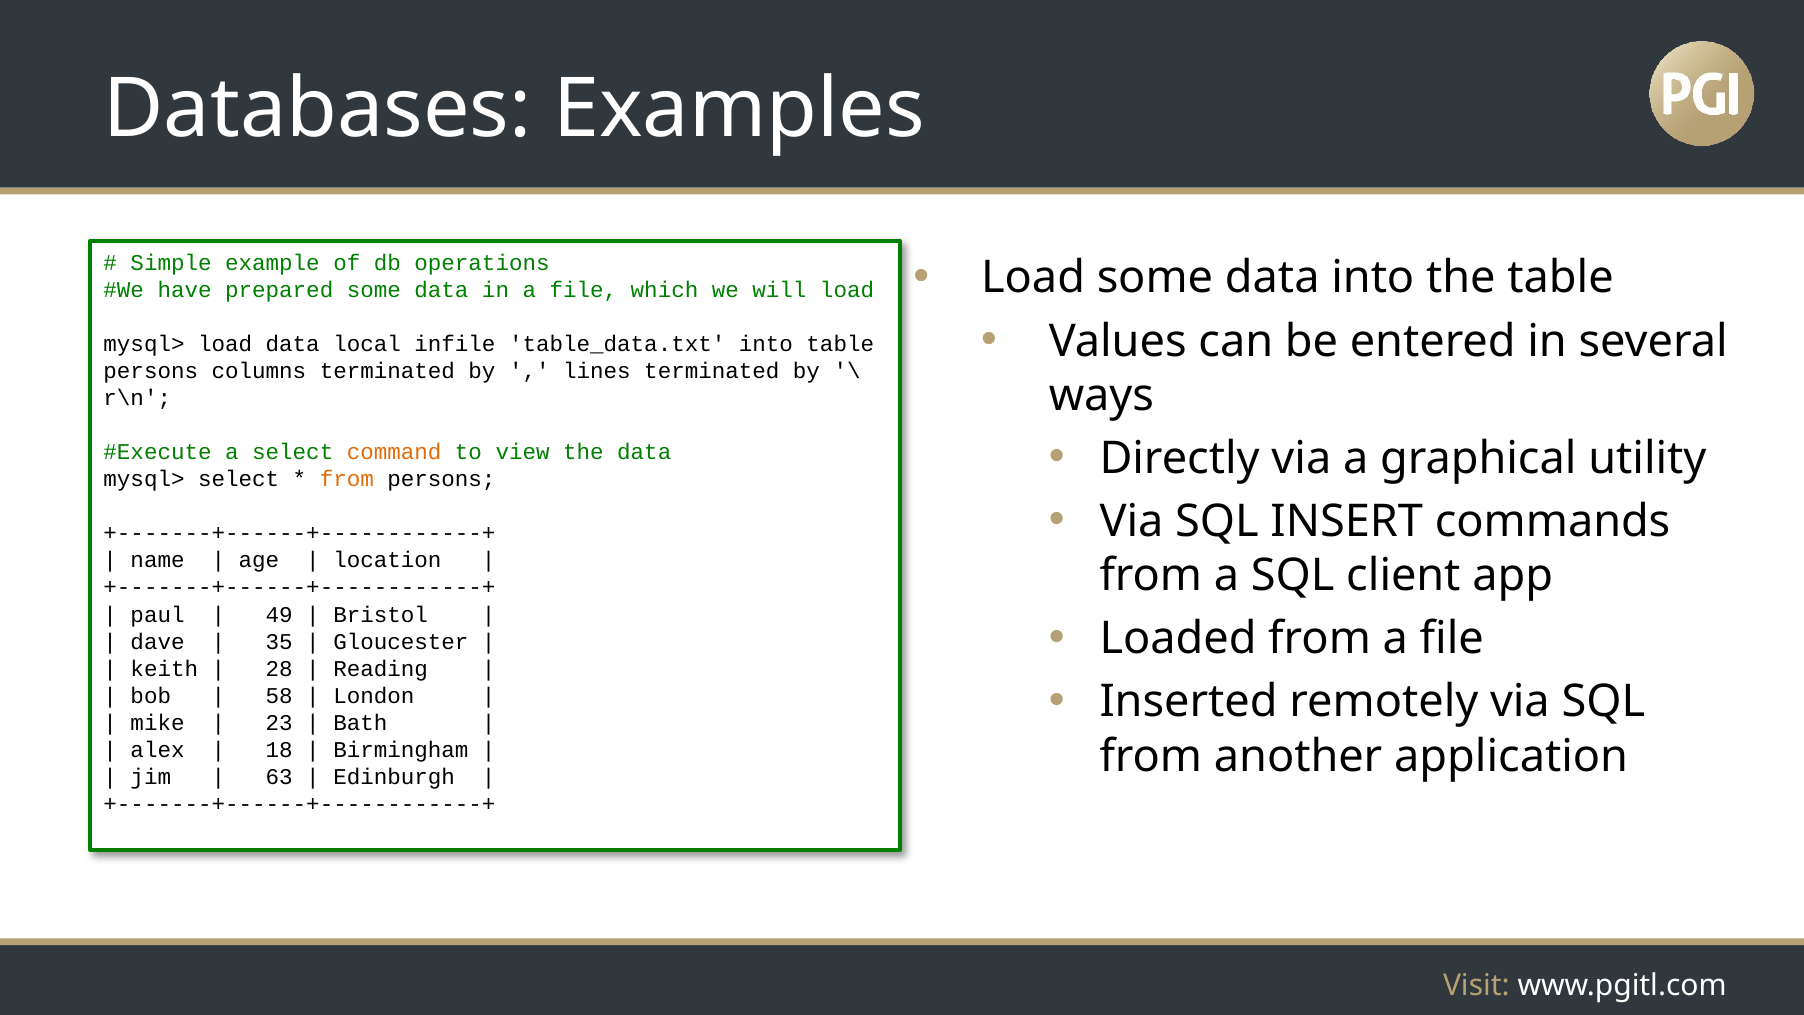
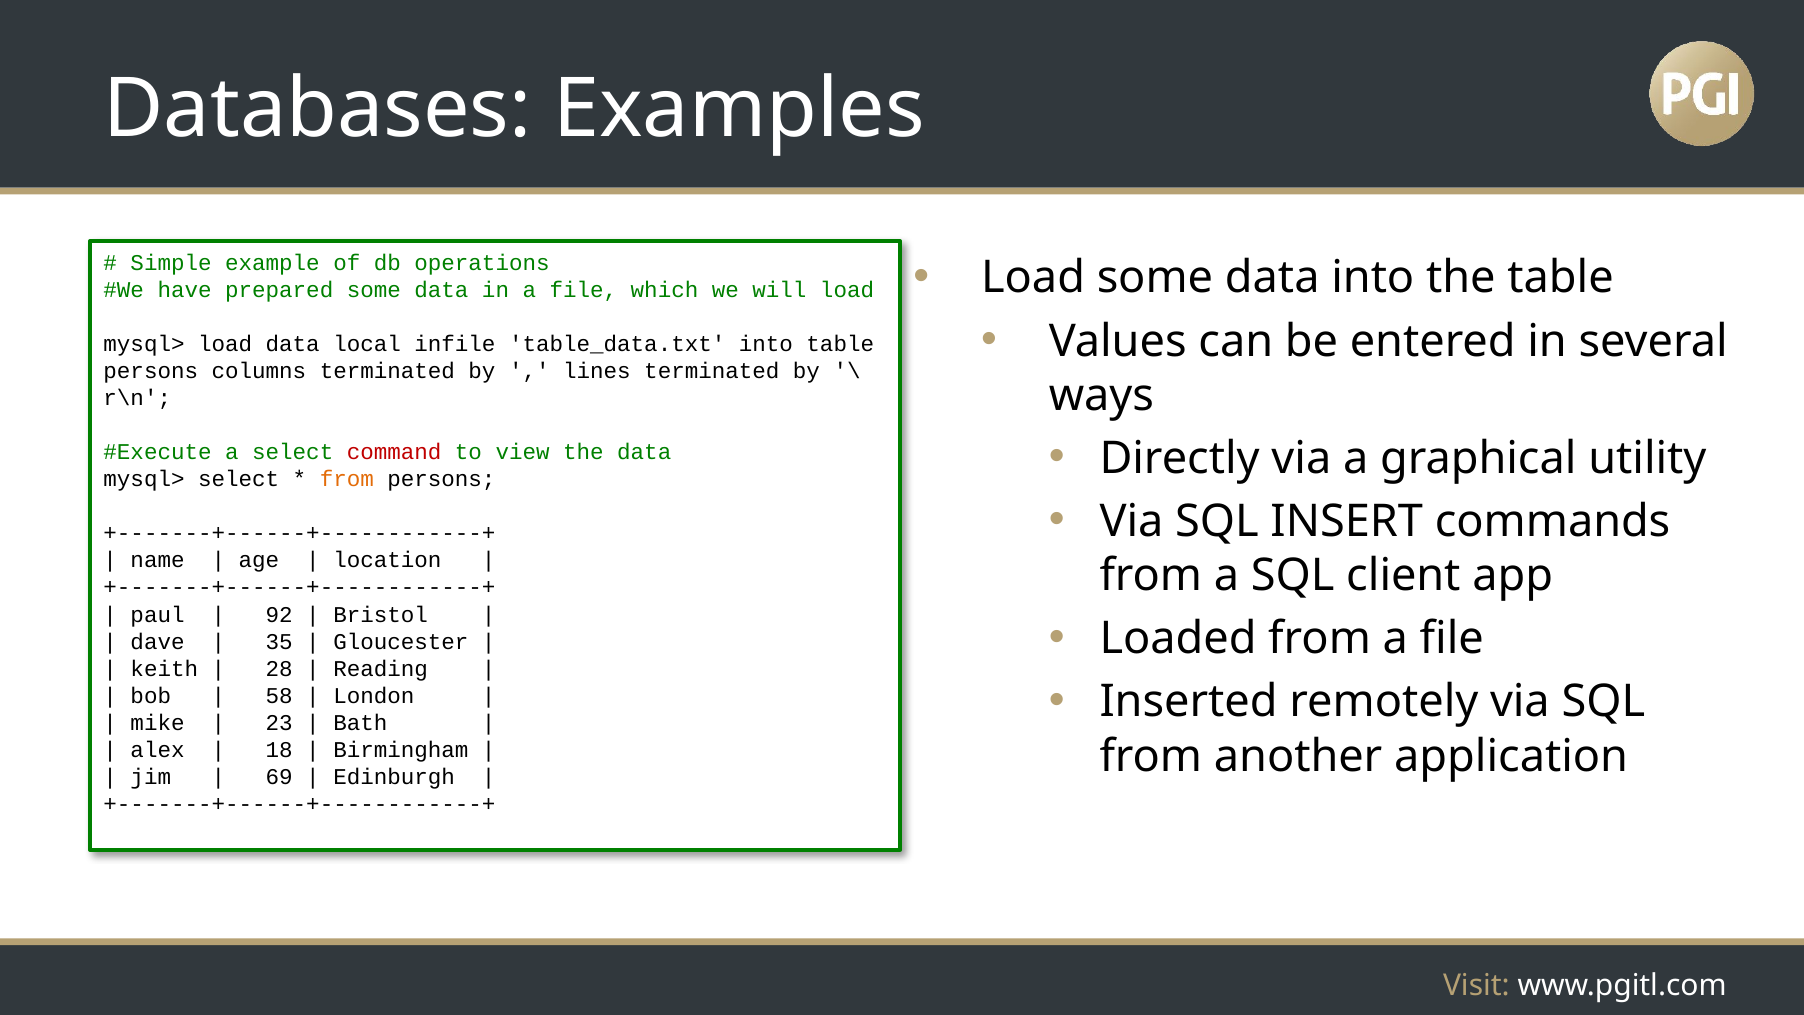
command colour: orange -> red (394, 452)
49: 49 -> 92 (279, 614)
63: 63 -> 69 (279, 777)
